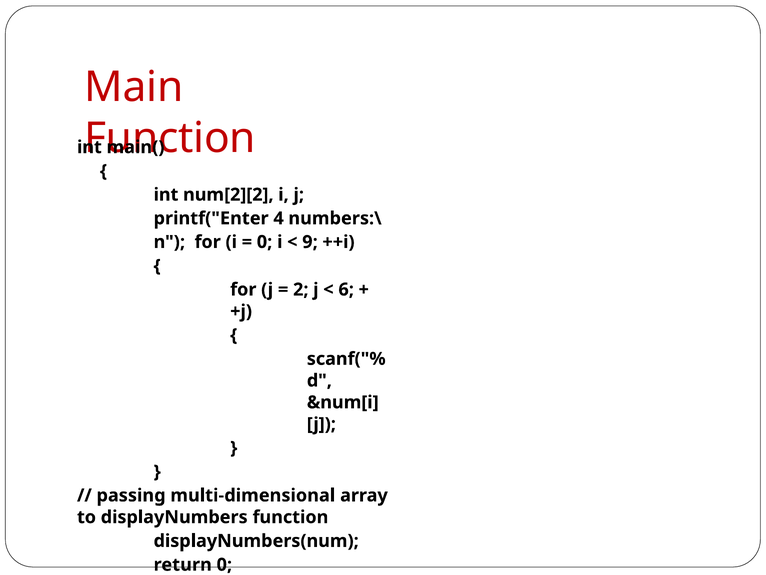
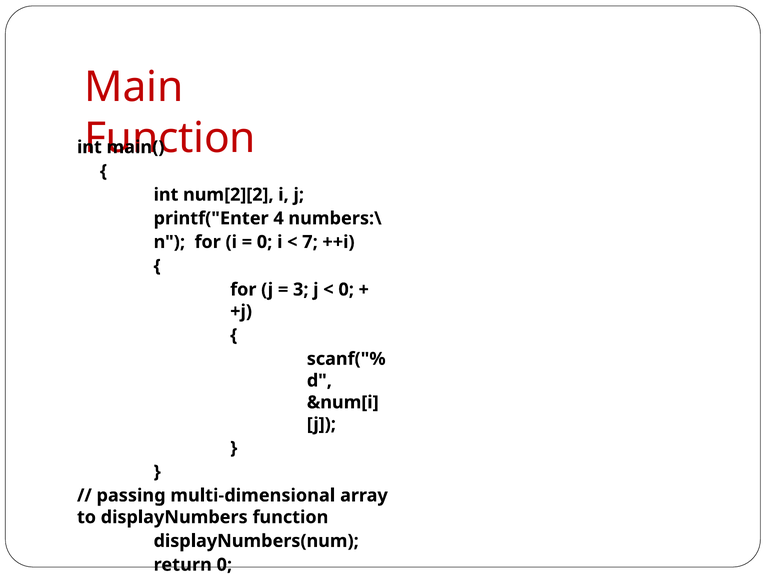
9: 9 -> 7 (310, 242)
2: 2 -> 3 (301, 289)
6: 6 -> 0 (346, 289)
